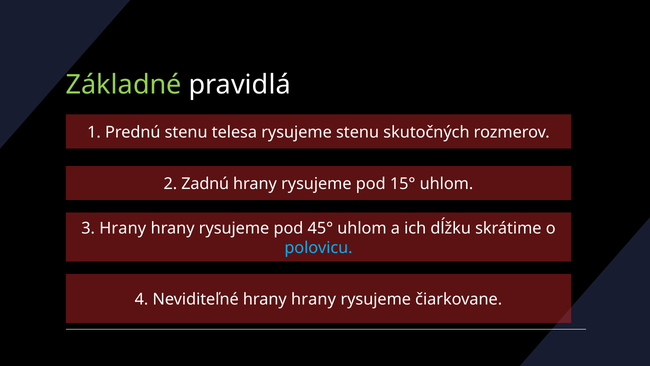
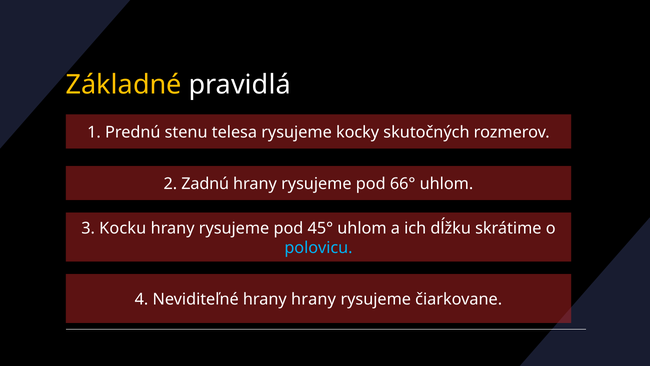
Základné colour: light green -> yellow (124, 85)
rysujeme stenu: stenu -> kocky (358, 132)
15°: 15° -> 66° (403, 184)
3 Hrany: Hrany -> Kocku (123, 228)
